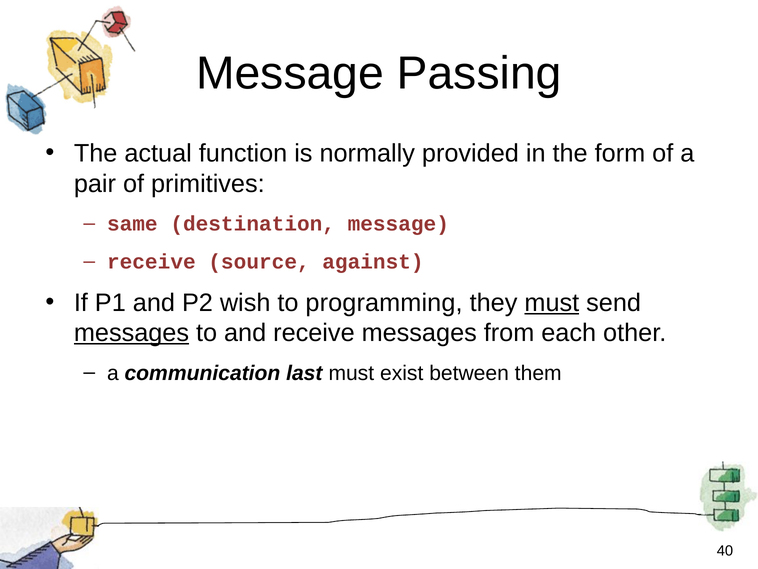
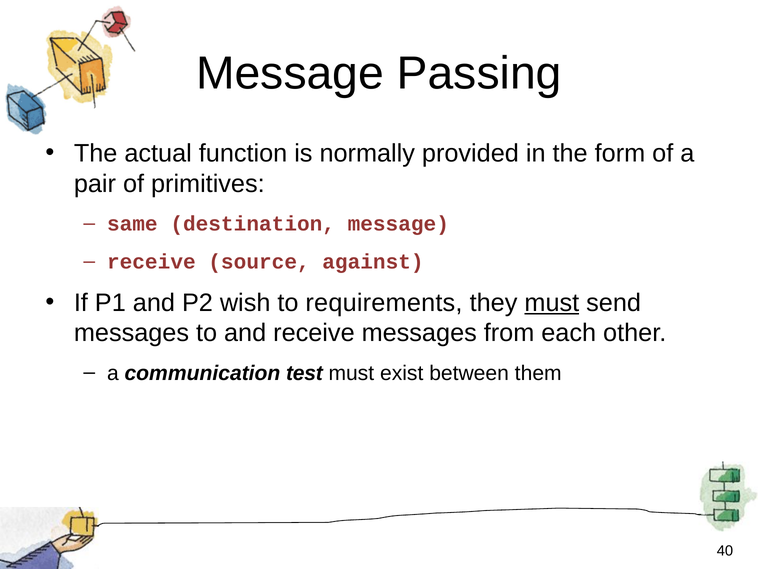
programming: programming -> requirements (384, 302)
messages underline: present -> none (131, 333)
last: last -> test (304, 373)
